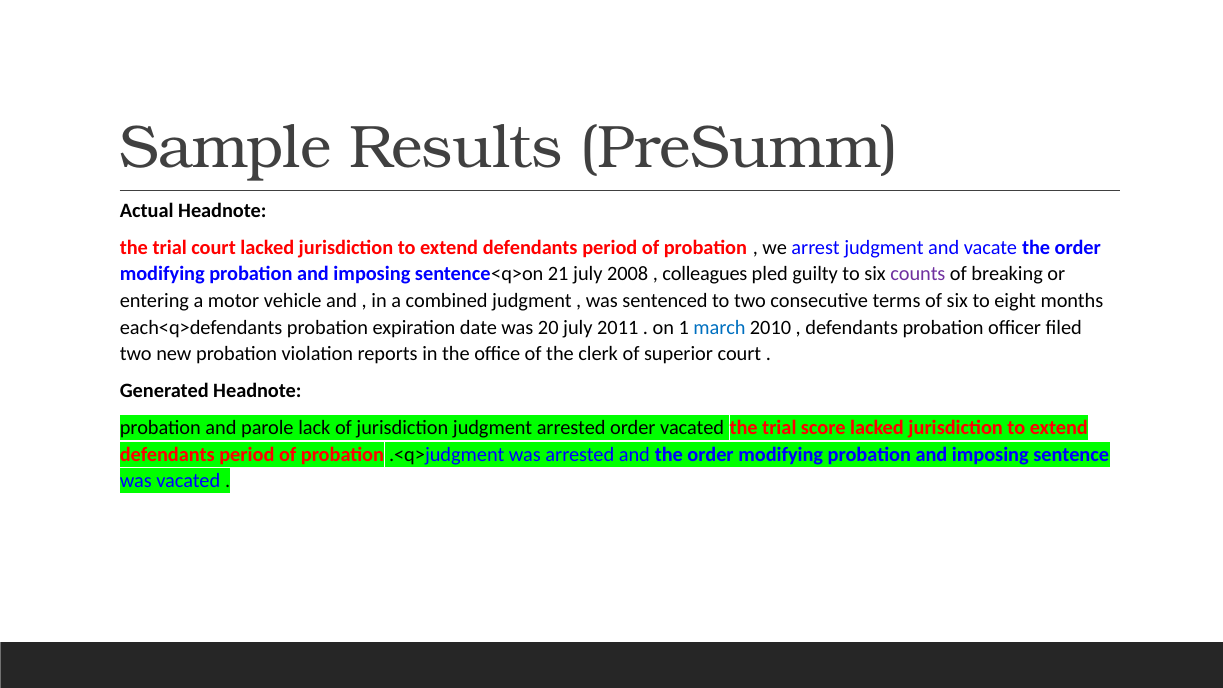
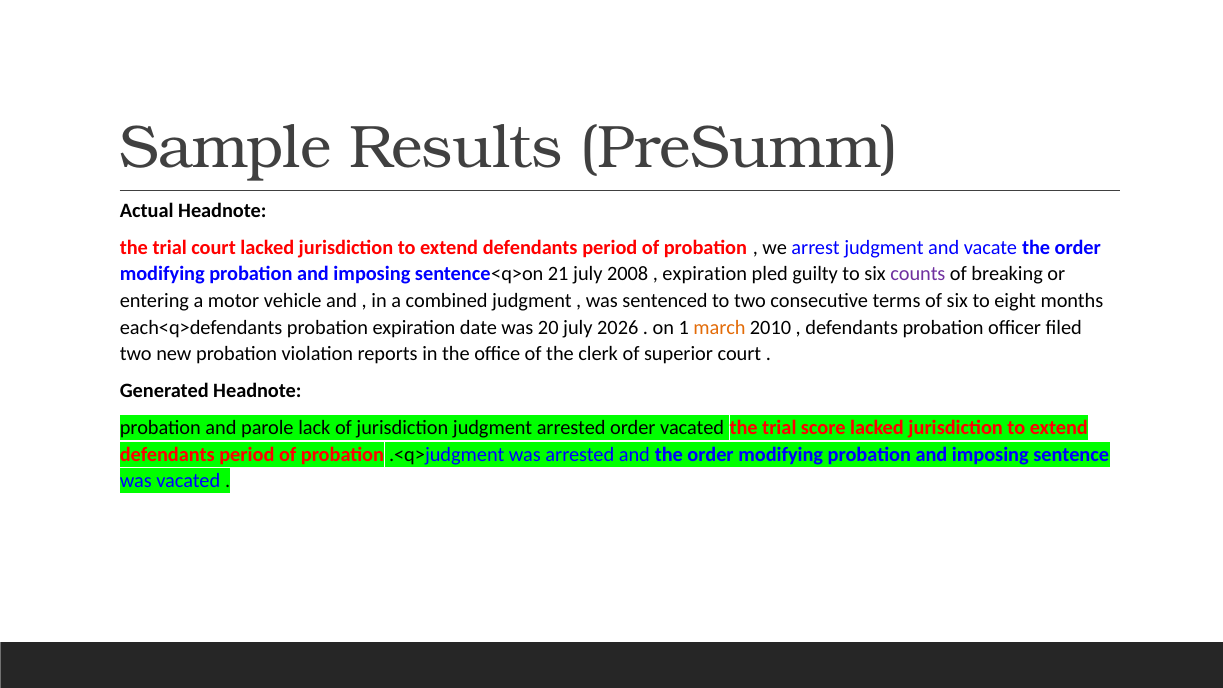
colleagues: colleagues -> expiration (705, 274)
2011: 2011 -> 2026 (618, 327)
march colour: blue -> orange (719, 327)
